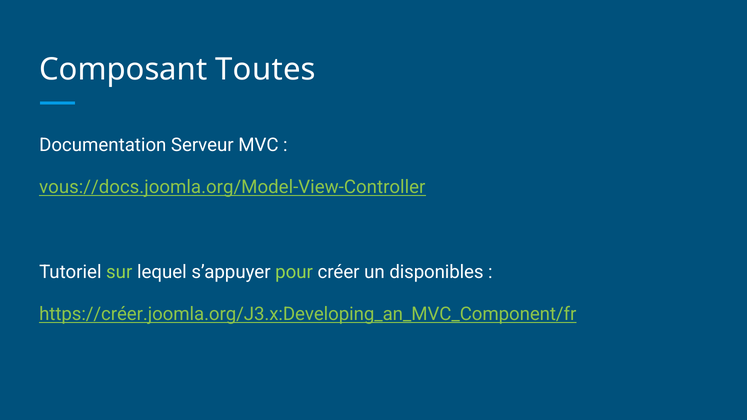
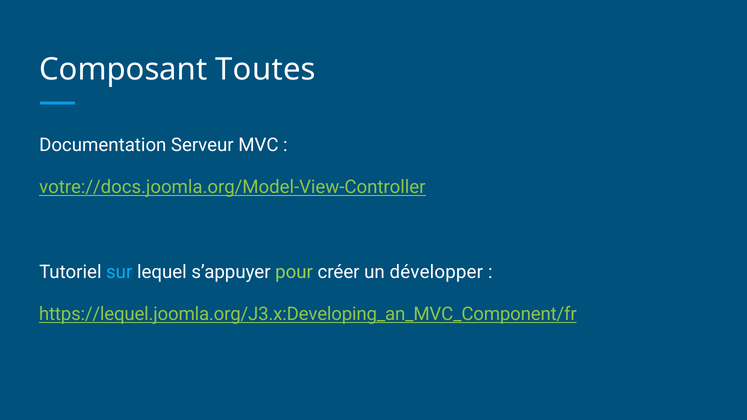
vous://docs.joomla.org/Model-View-Controller: vous://docs.joomla.org/Model-View-Controller -> votre://docs.joomla.org/Model-View-Controller (232, 187)
sur colour: light green -> light blue (119, 272)
disponibles: disponibles -> développer (436, 272)
https://créer.joomla.org/J3.x:Developing_an_MVC_Component/fr: https://créer.joomla.org/J3.x:Developing_an_MVC_Component/fr -> https://lequel.joomla.org/J3.x:Developing_an_MVC_Component/fr (308, 314)
